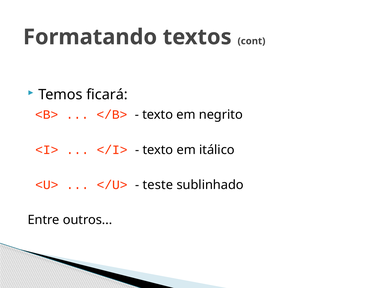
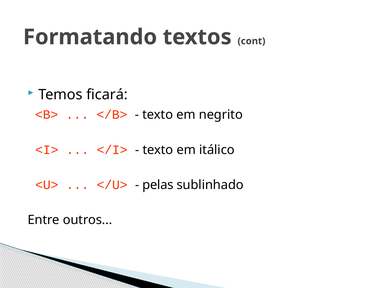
teste: teste -> pelas (158, 185)
